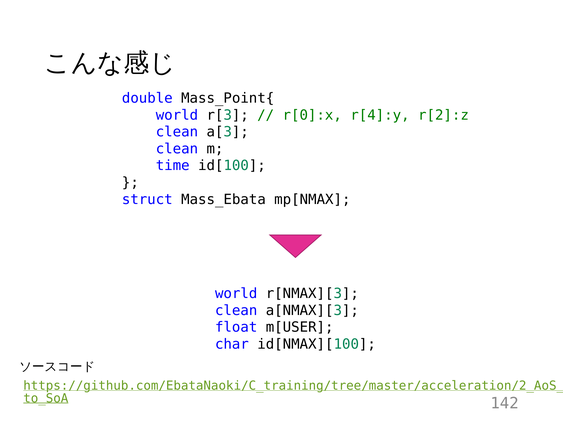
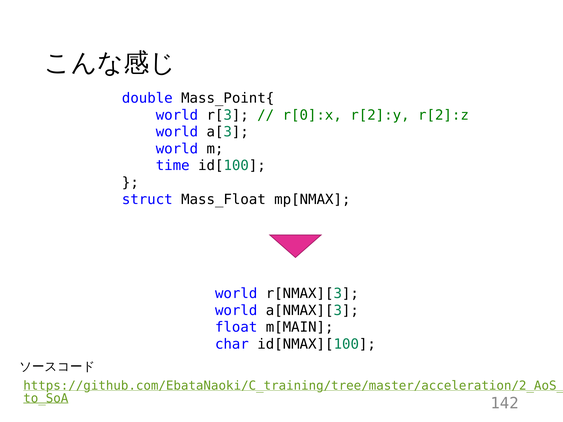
r[4]:y: r[4]:y -> r[2]:y (380, 115)
clean: clean -> world (177, 132)
clean: clean -> world (177, 149)
Mass_Ebata: Mass_Ebata -> Mass_Float (223, 200)
clean: clean -> world (236, 311)
m[USER: m[USER -> m[MAIN (300, 328)
